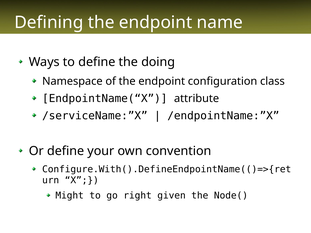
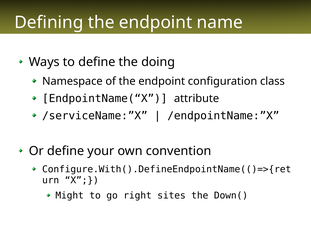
given: given -> sites (172, 196)
Node(: Node( -> Down( (231, 196)
